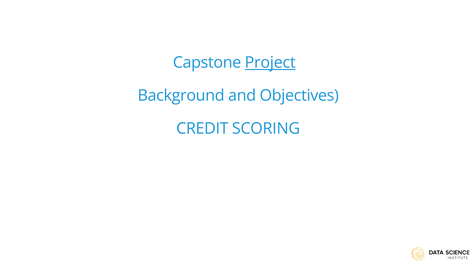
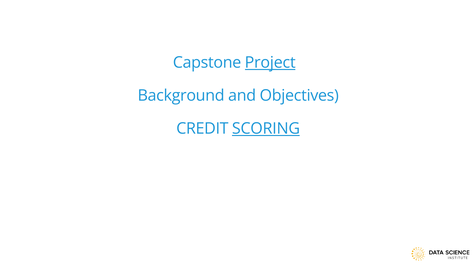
SCORING underline: none -> present (266, 129)
